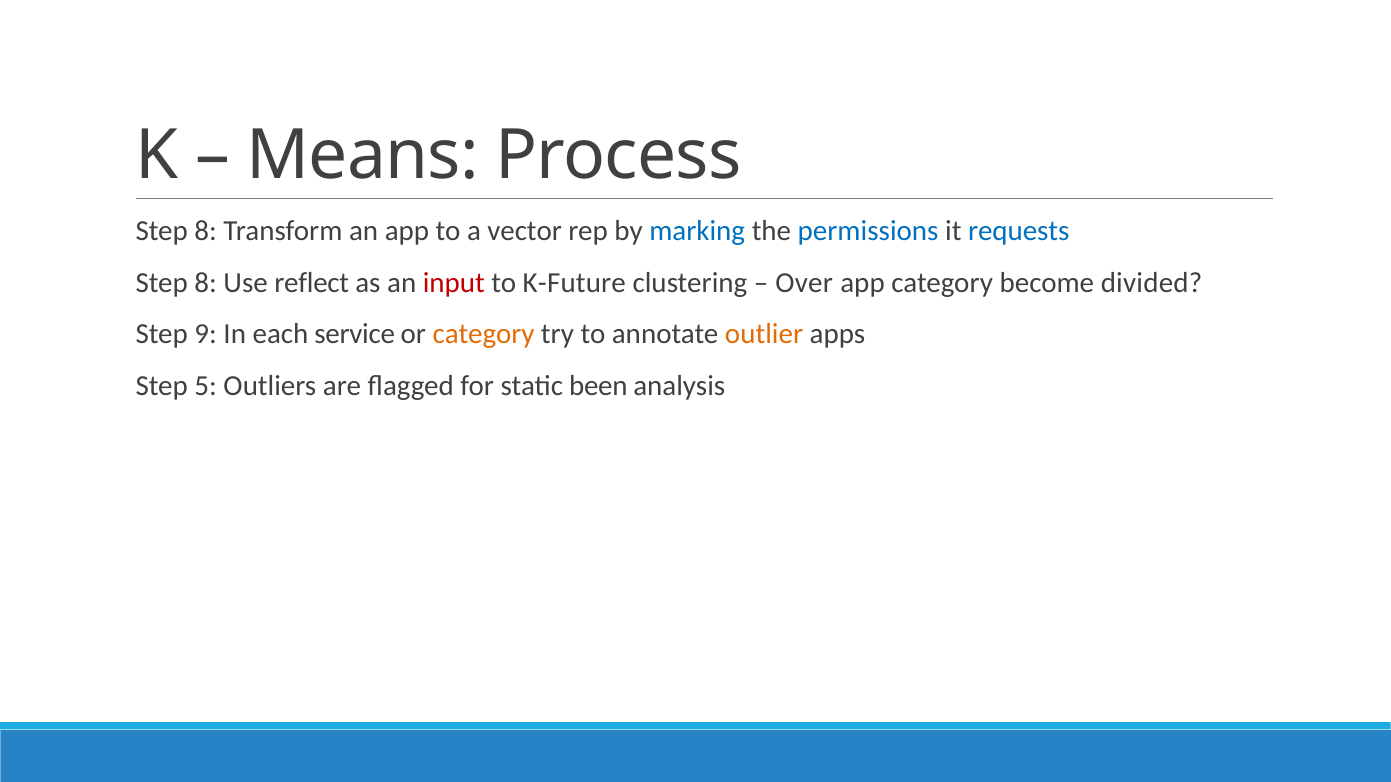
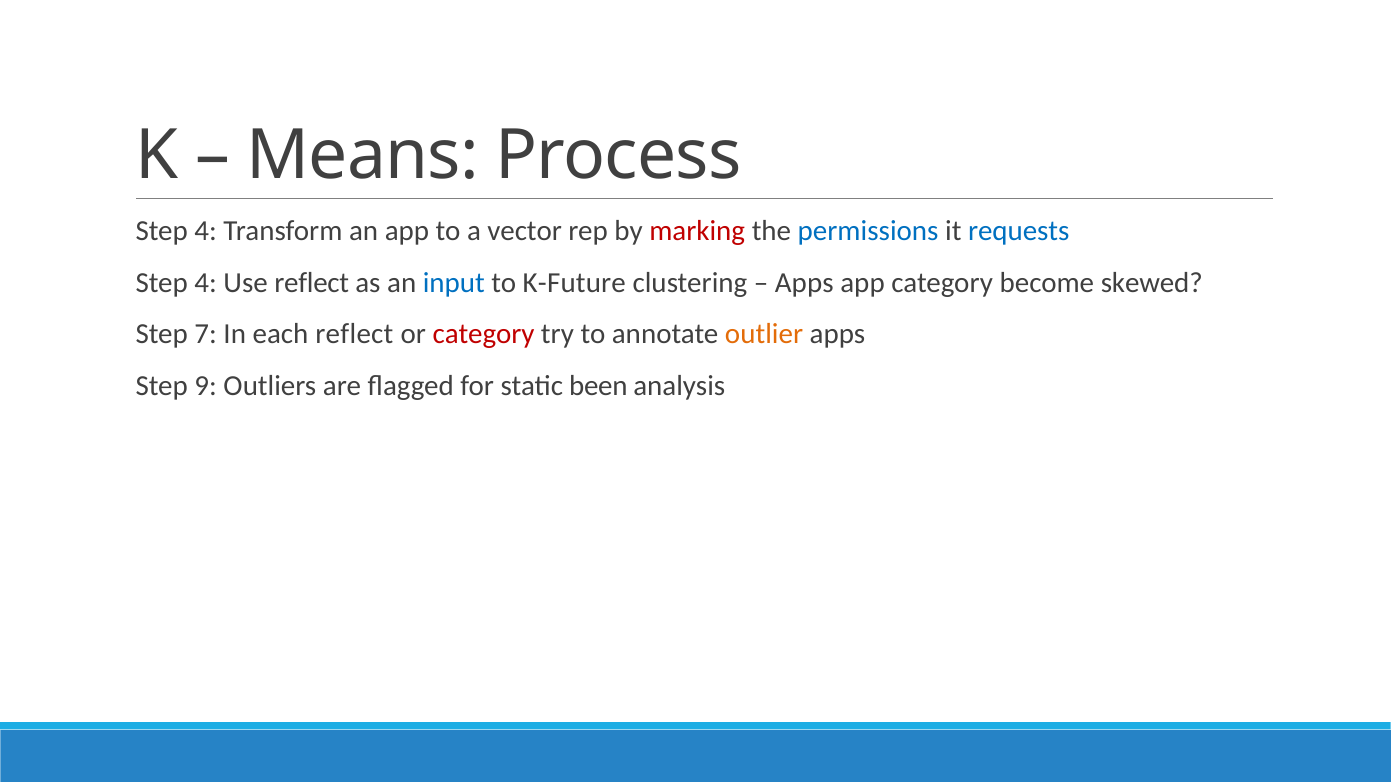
8: 8 -> 4 (206, 231)
marking colour: blue -> red (697, 231)
8: 8 -> 4 (206, 283)
input colour: red -> blue (454, 283)
Over: Over -> Apps (804, 283)
divided: divided -> skewed (1152, 283)
9: 9 -> 7 (206, 334)
each service: service -> reflect (354, 334)
category colour: orange -> red (484, 334)
5: 5 -> 9 (206, 386)
